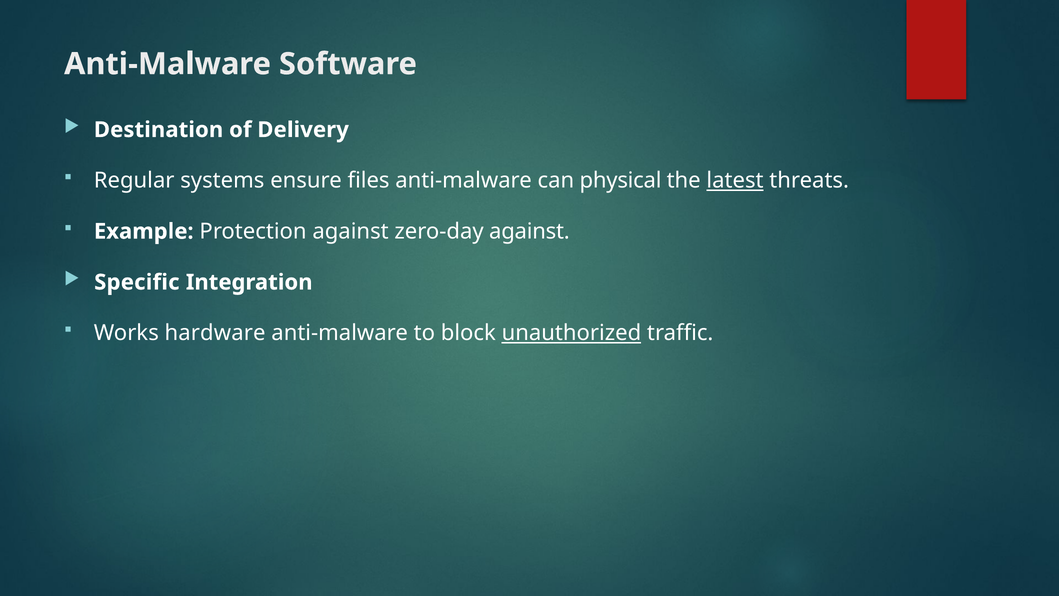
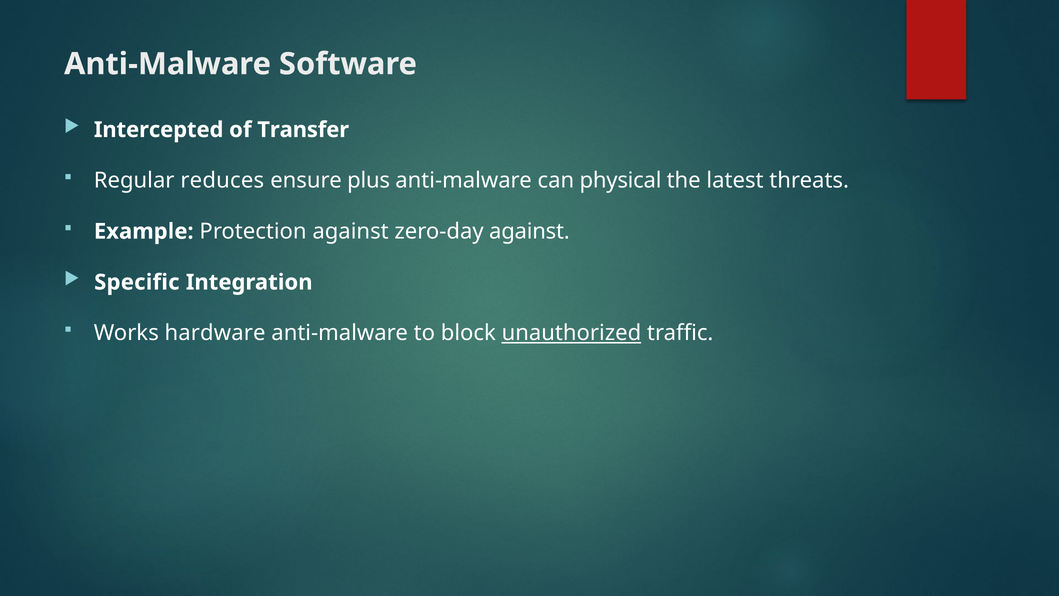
Destination: Destination -> Intercepted (159, 130)
Delivery: Delivery -> Transfer (303, 130)
systems: systems -> reduces (222, 181)
files: files -> plus (369, 181)
latest underline: present -> none (735, 181)
